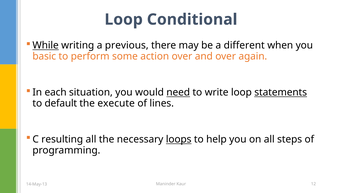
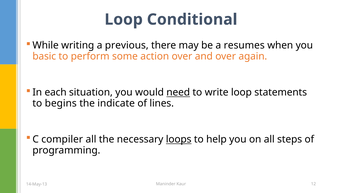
While underline: present -> none (46, 45)
different: different -> resumes (244, 45)
statements underline: present -> none (281, 92)
default: default -> begins (61, 103)
execute: execute -> indicate (116, 103)
resulting: resulting -> compiler (62, 139)
